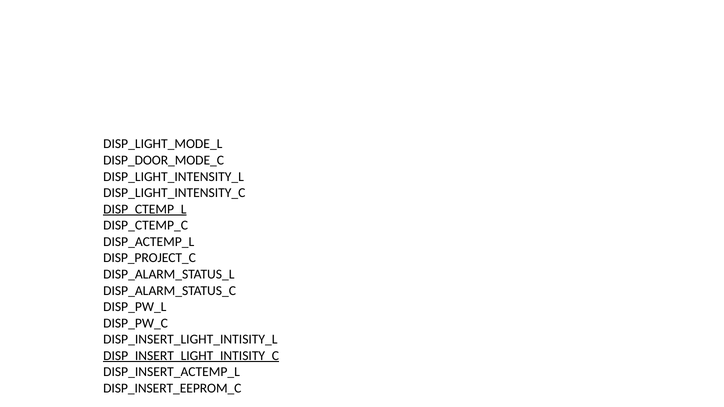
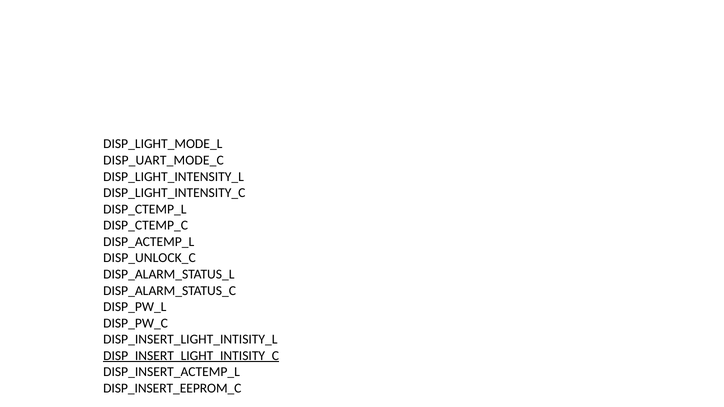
DISP_DOOR_MODE_C: DISP_DOOR_MODE_C -> DISP_UART_MODE_C (163, 160)
DISP_CTEMP_L underline: present -> none (145, 209)
DISP_PROJECT_C: DISP_PROJECT_C -> DISP_UNLOCK_C (149, 258)
